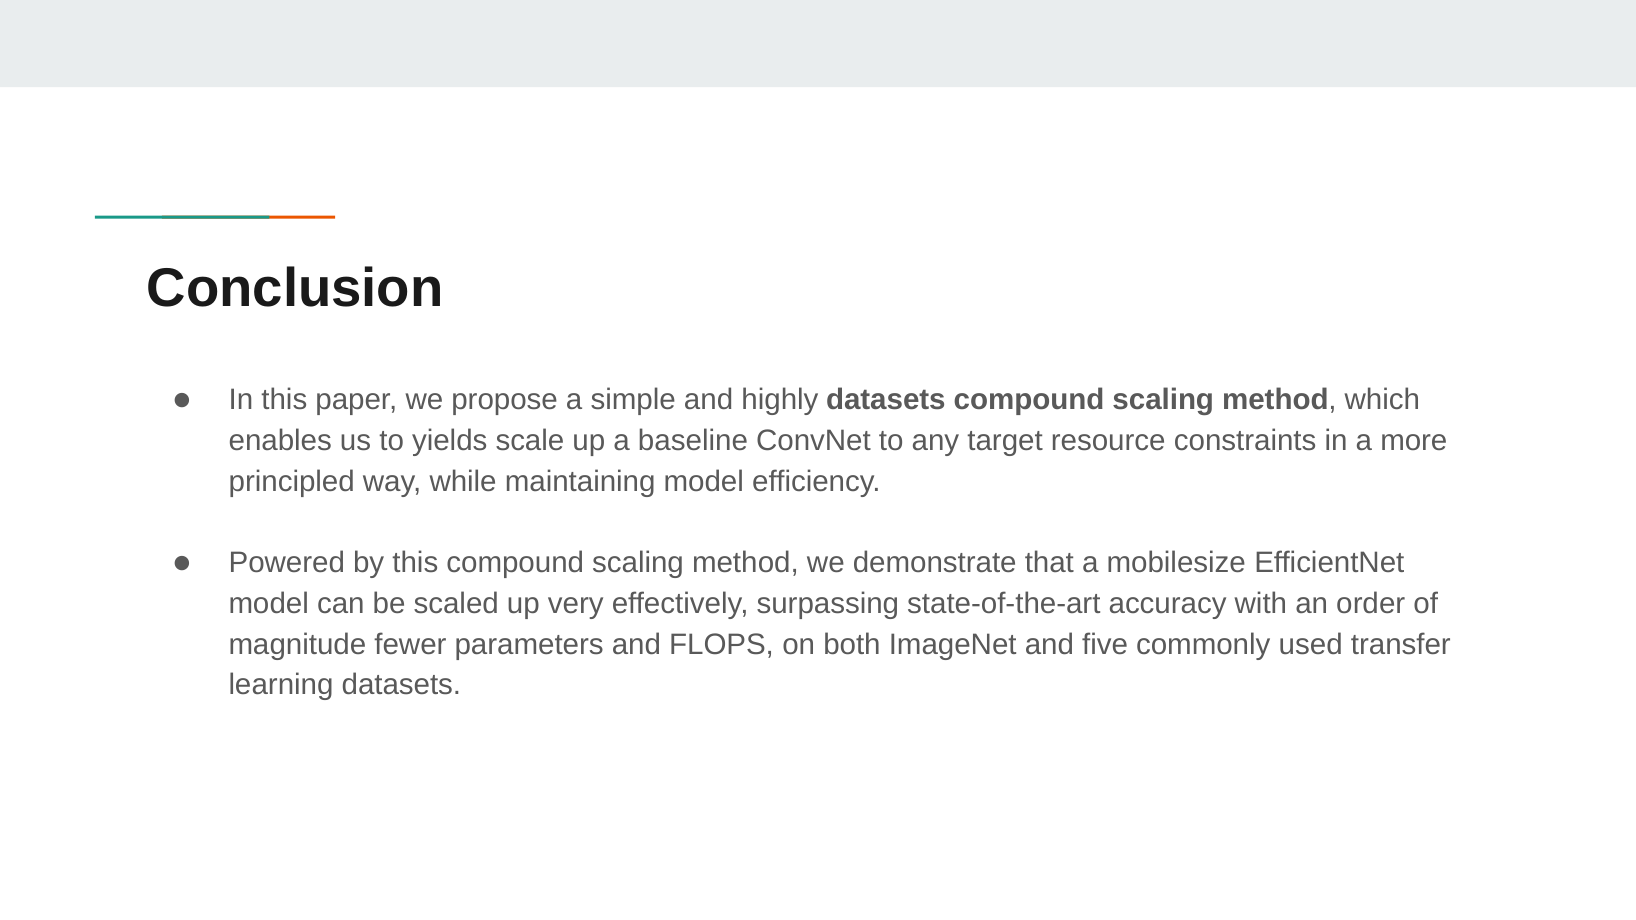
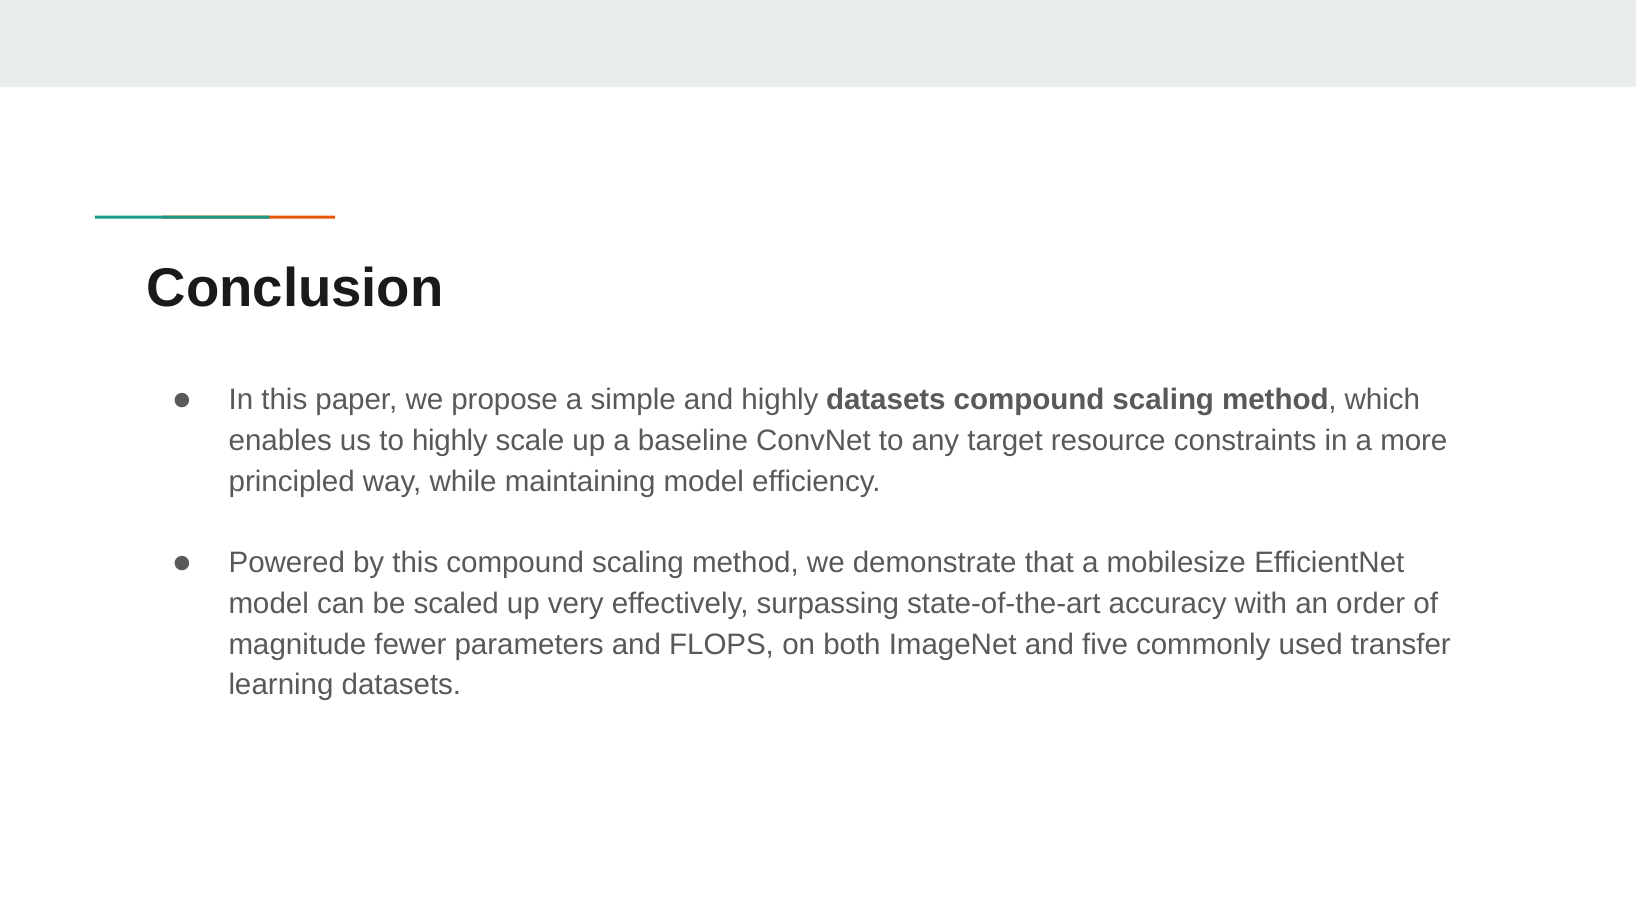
to yields: yields -> highly (450, 441)
